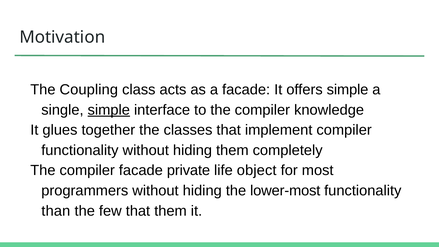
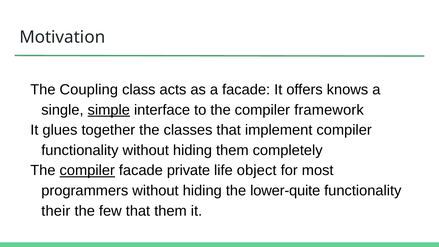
offers simple: simple -> knows (347, 90)
knowledge: knowledge -> framework (329, 110)
compiler underline: none -> present (87, 170)
lower-most: lower-most -> lower-quite (285, 191)
than: than -> their (56, 211)
